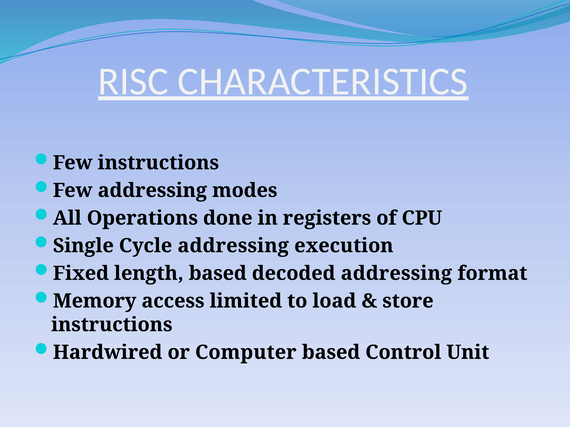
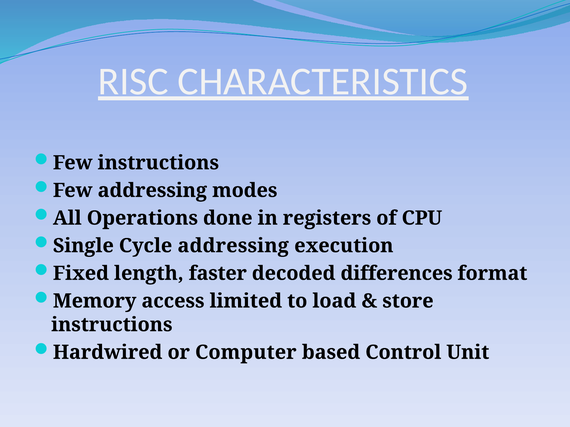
length based: based -> faster (218, 274)
decoded addressing: addressing -> differences (397, 274)
